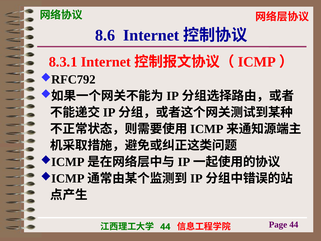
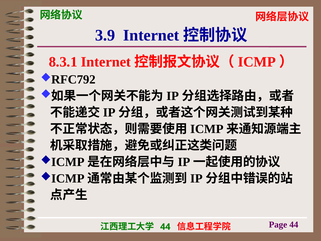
8.6: 8.6 -> 3.9 (105, 35)
